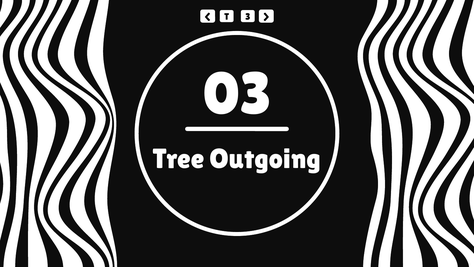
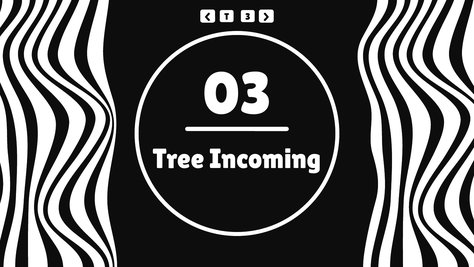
Outgoing: Outgoing -> Incoming (265, 159)
